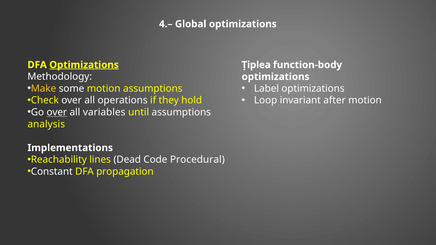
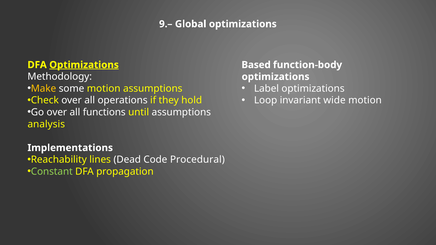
4.–: 4.– -> 9.– (166, 24)
Țiplea: Țiplea -> Based (256, 65)
after: after -> wide (335, 101)
over underline: present -> none (57, 112)
variables: variables -> functions (104, 112)
Constant colour: white -> light green (52, 172)
